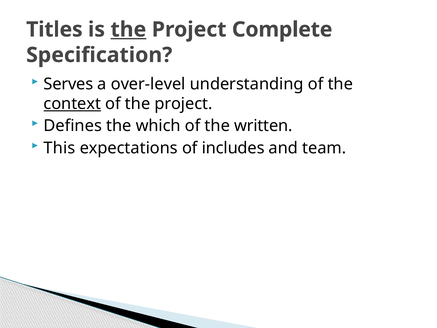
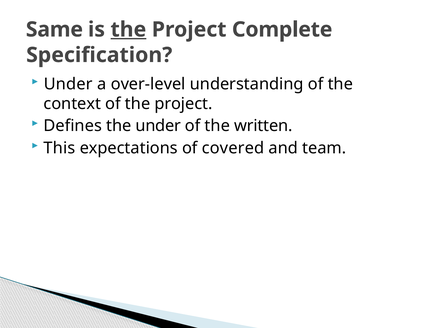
Titles: Titles -> Same (54, 29)
Serves: Serves -> Under (68, 84)
context underline: present -> none (72, 104)
the which: which -> under (158, 126)
includes: includes -> covered (233, 148)
